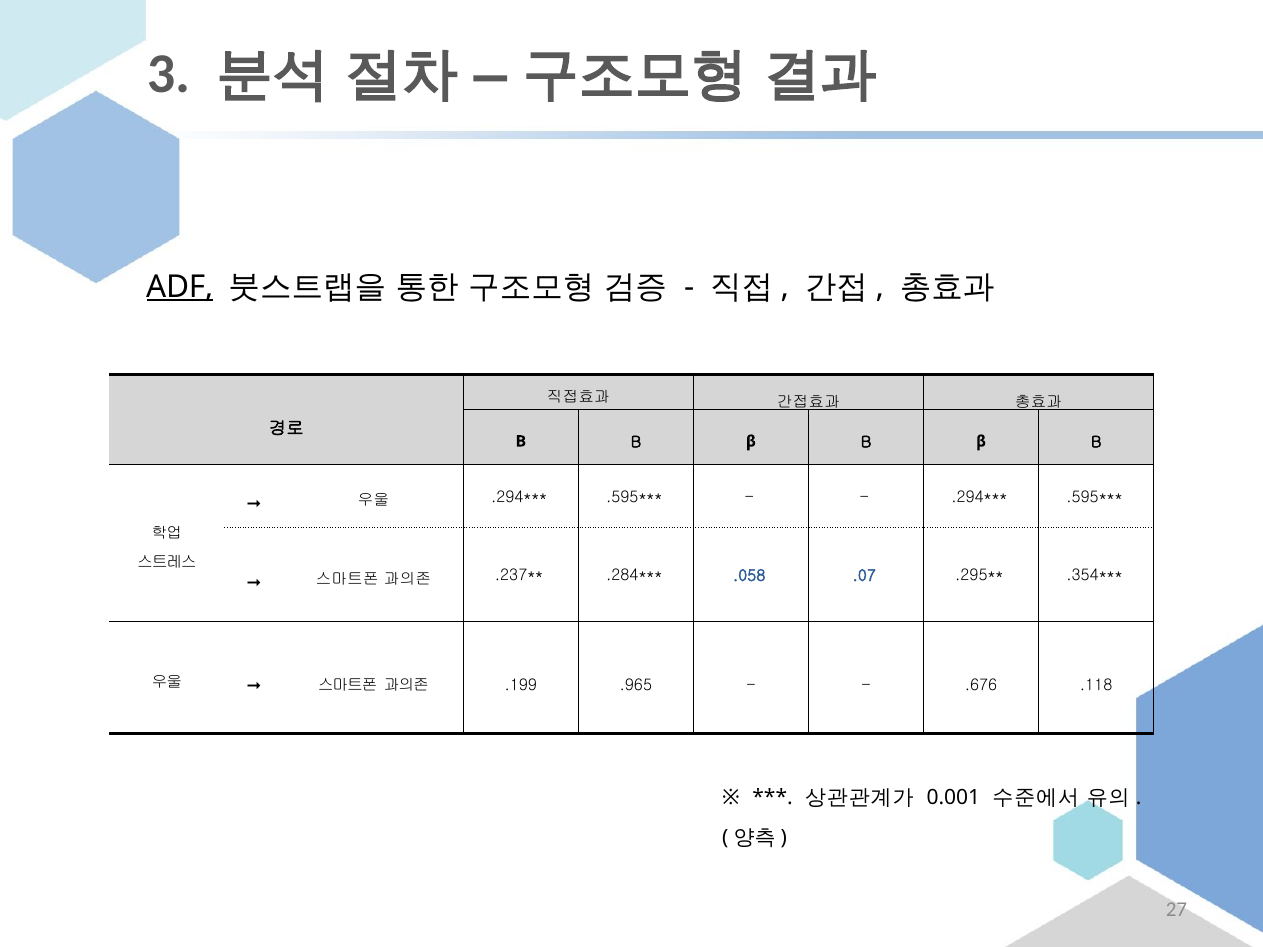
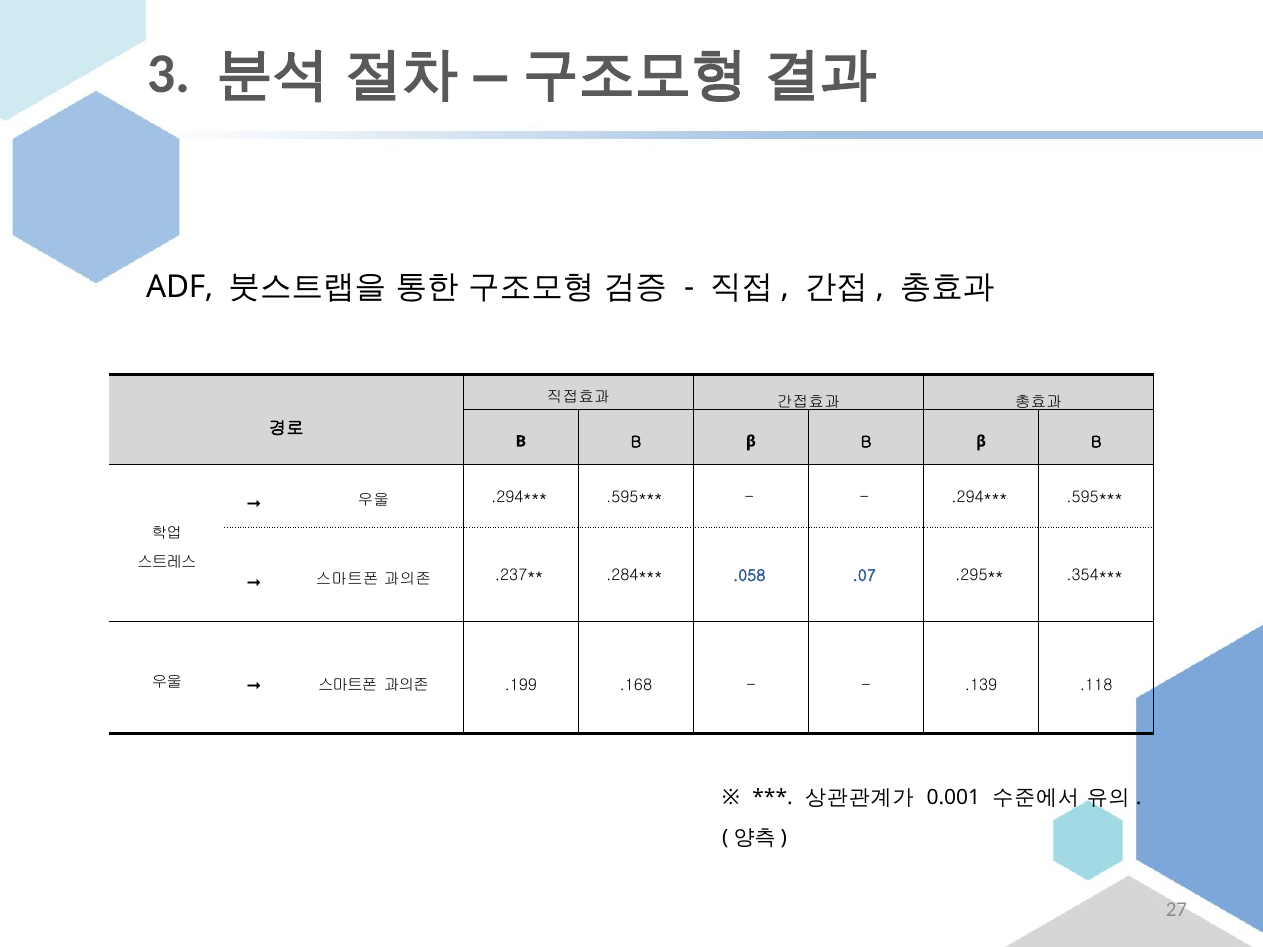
ADF underline: present -> none (180, 287)
.965: .965 -> .168 (636, 686)
.676: .676 -> .139 (981, 686)
